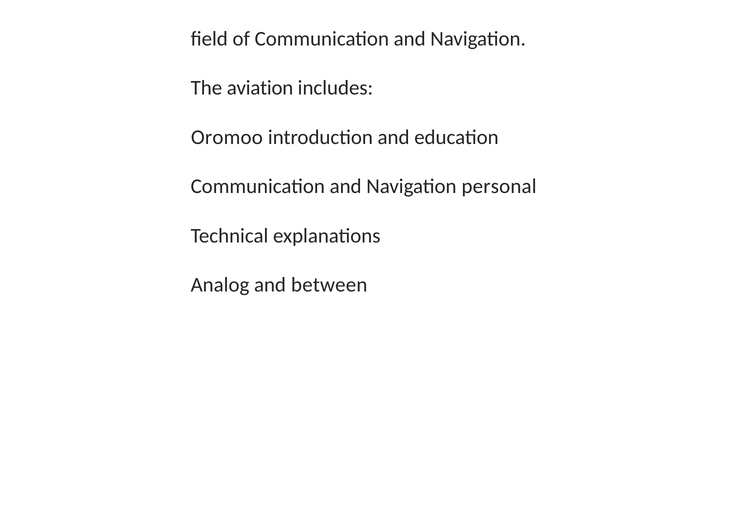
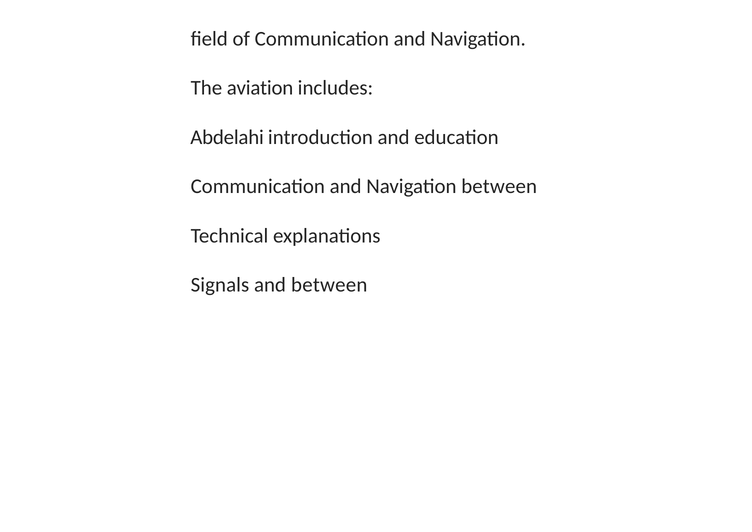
Oromoo: Oromoo -> Abdelahi (227, 137)
Navigation personal: personal -> between (499, 187)
Analog: Analog -> Signals (220, 285)
